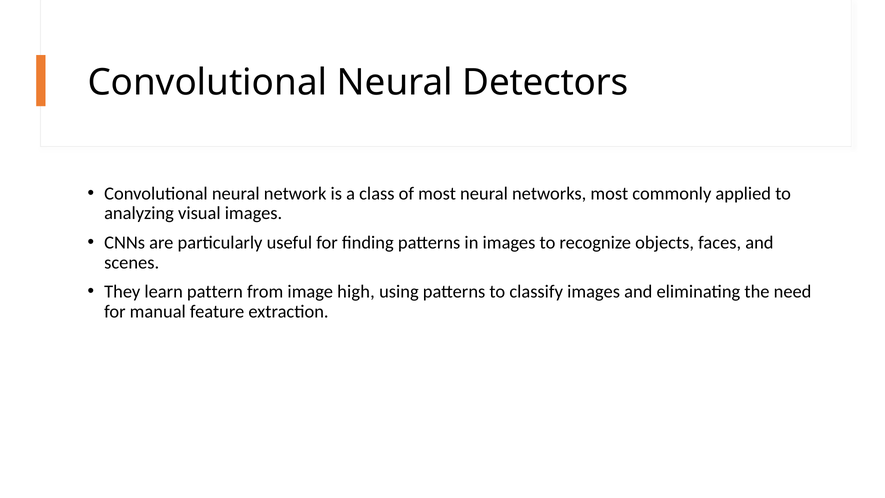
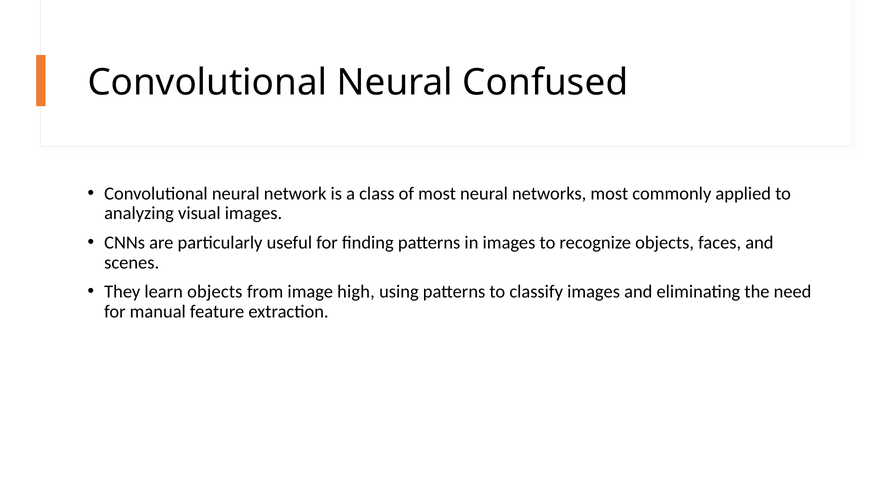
Detectors: Detectors -> Confused (545, 82)
learn pattern: pattern -> objects (215, 292)
